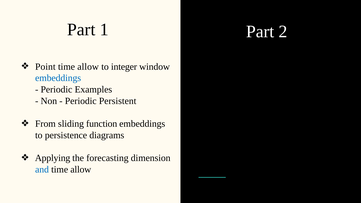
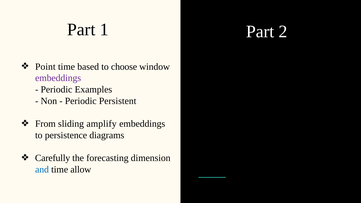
allow: allow -> based (88, 67)
integer: integer -> choose (124, 67)
embeddings colour: blue -> purple (58, 78)
function: function -> amplify (102, 124)
Applying: Applying -> Carefully (53, 158)
